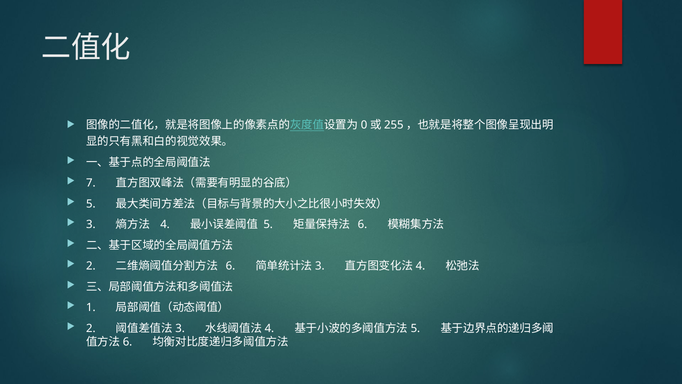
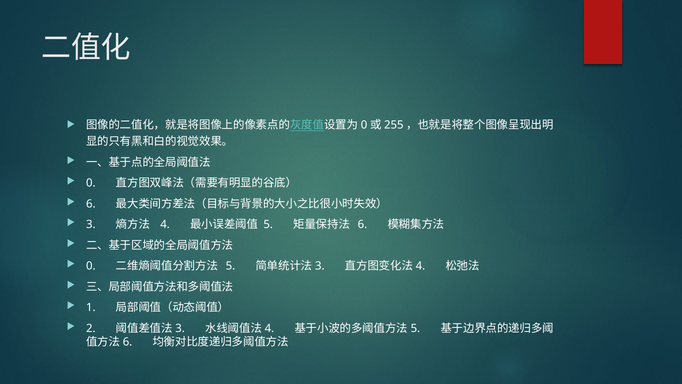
7: 7 -> 0 (91, 183)
5: 5 -> 6 (91, 204)
2: 2 -> 0 (91, 266)
6: 6 -> 5 (230, 266)
